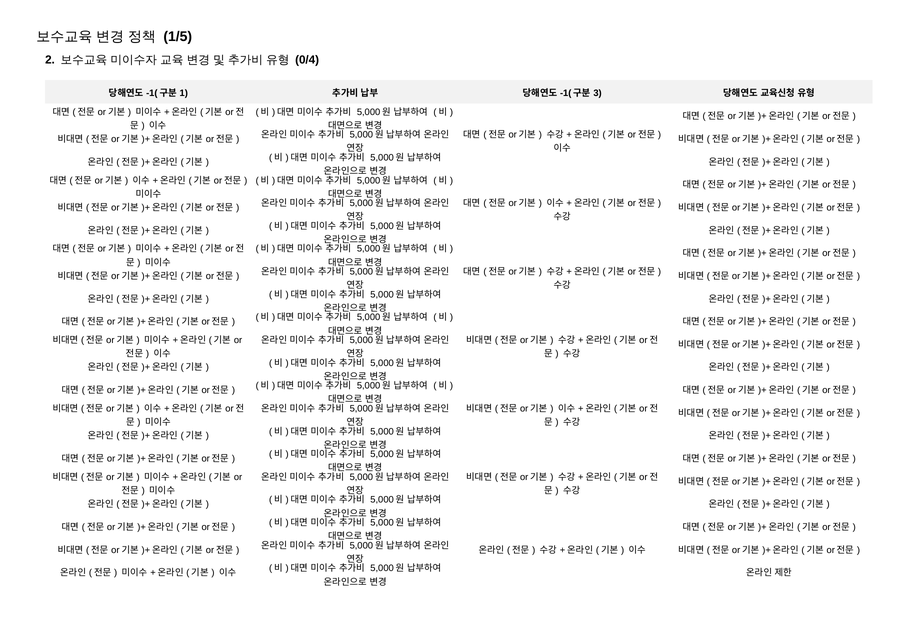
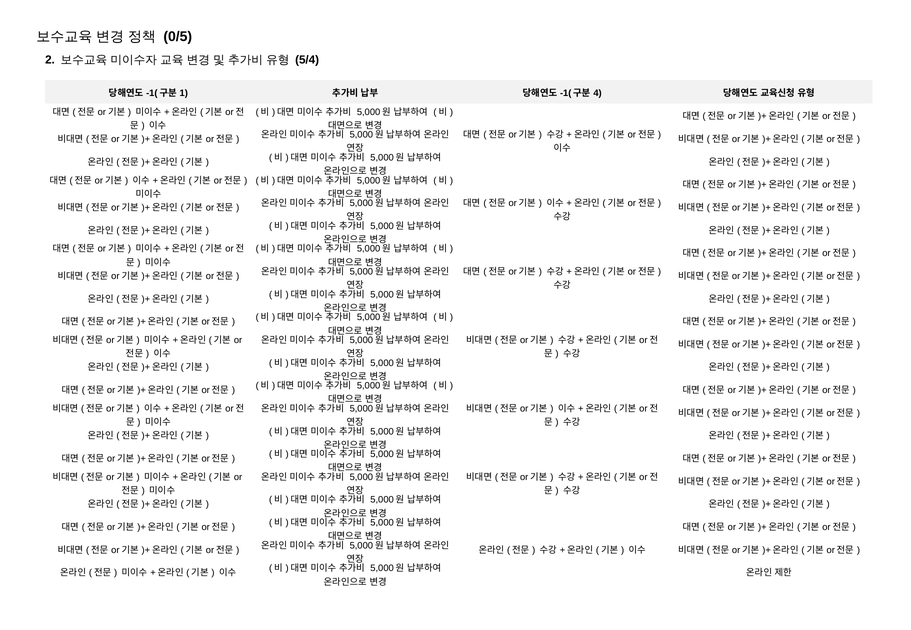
1/5: 1/5 -> 0/5 (178, 37)
0/4: 0/4 -> 5/4 (307, 60)
3: 3 -> 4 (598, 93)
